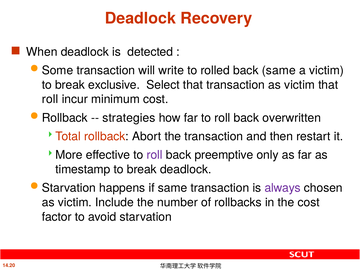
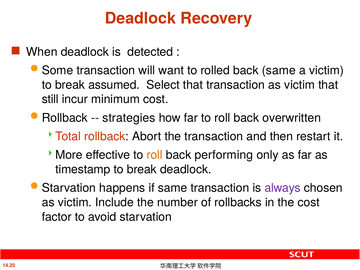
write: write -> want (171, 70)
exclusive: exclusive -> assumed (114, 85)
roll: roll -> still (50, 99)
roll colour: purple -> orange (155, 155)
preemptive: preemptive -> performing (224, 155)
